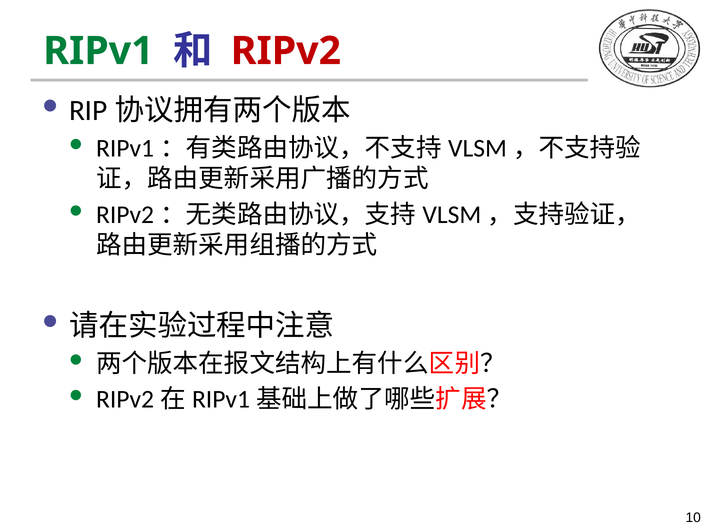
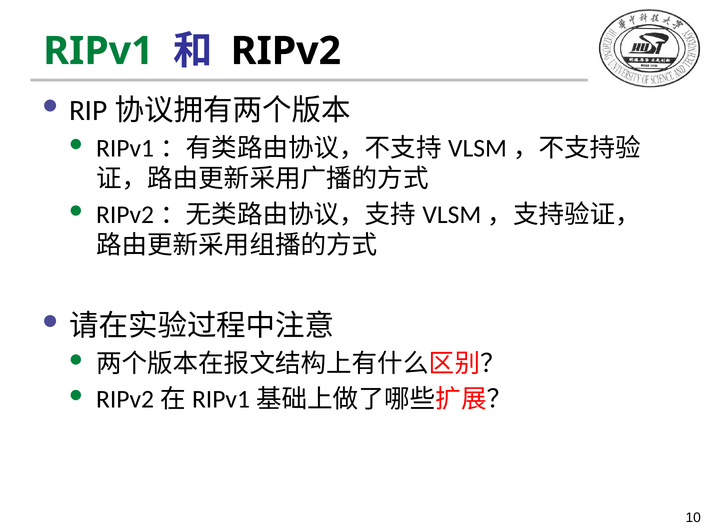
RIPv2 colour: red -> black (286, 51)
